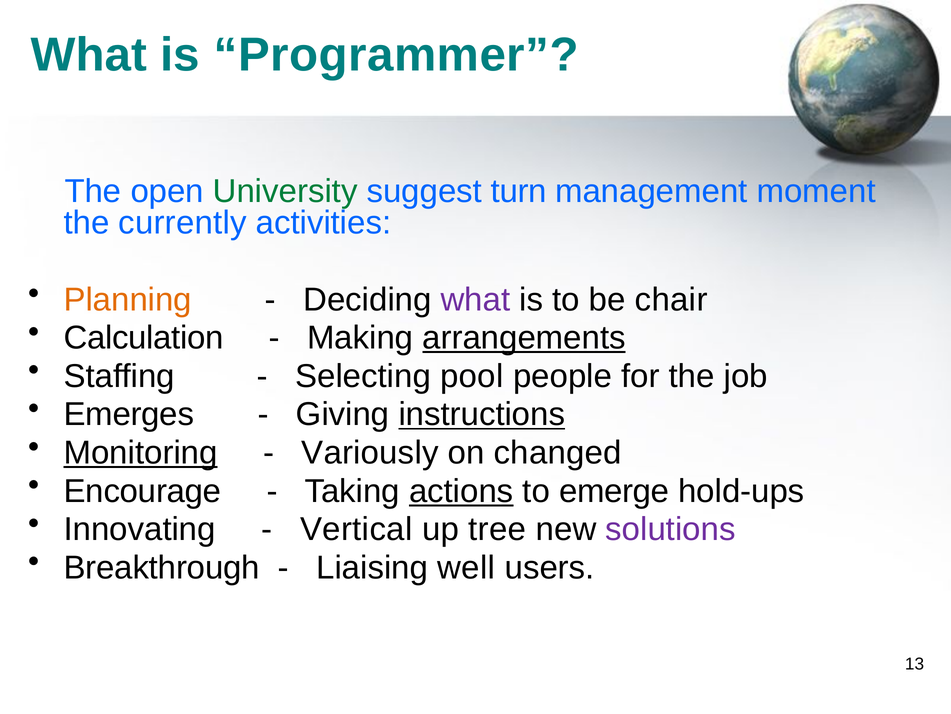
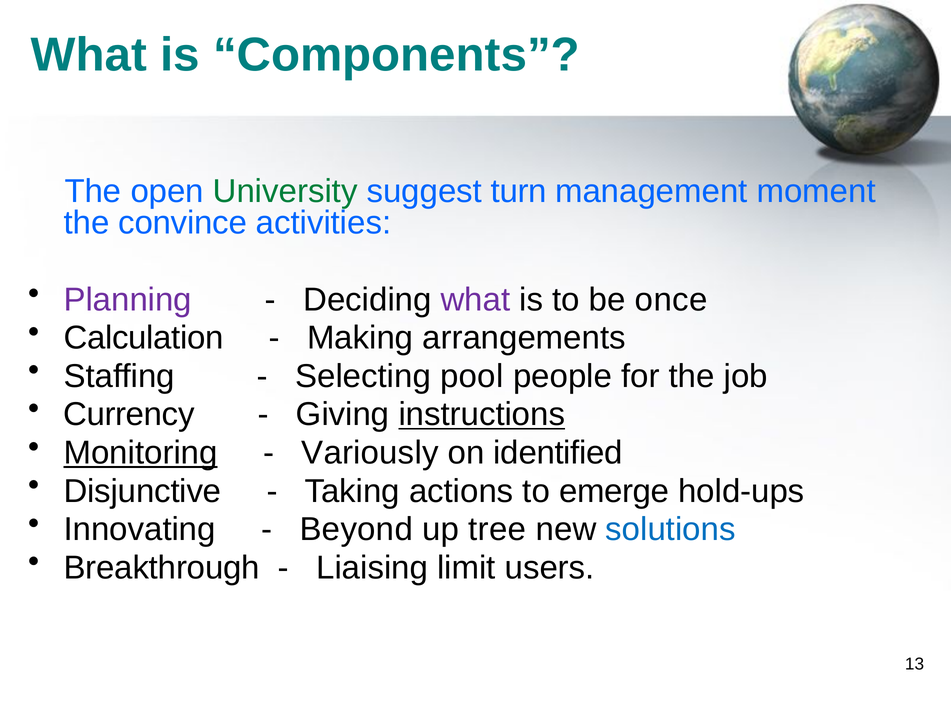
Programmer: Programmer -> Components (397, 55)
currently: currently -> convince (183, 223)
Planning colour: orange -> purple (128, 299)
chair: chair -> once (671, 299)
arrangements underline: present -> none (524, 338)
Emerges: Emerges -> Currency (129, 414)
changed: changed -> identified (558, 452)
Encourage: Encourage -> Disjunctive (142, 491)
actions underline: present -> none (461, 491)
Vertical: Vertical -> Beyond (356, 529)
solutions colour: purple -> blue (670, 529)
well: well -> limit (466, 567)
